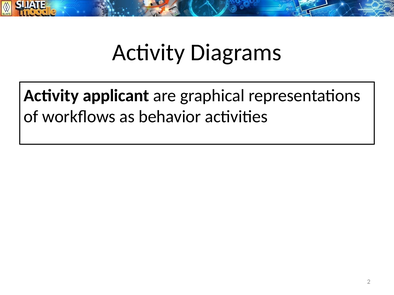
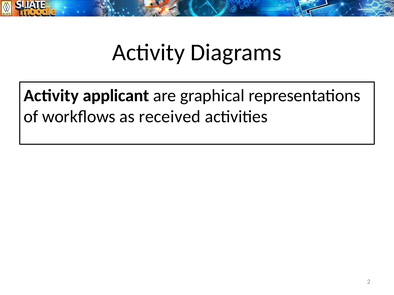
behavior: behavior -> received (170, 117)
